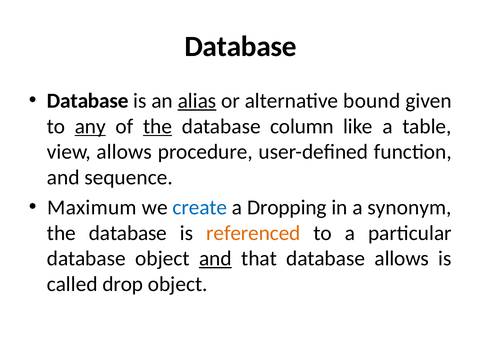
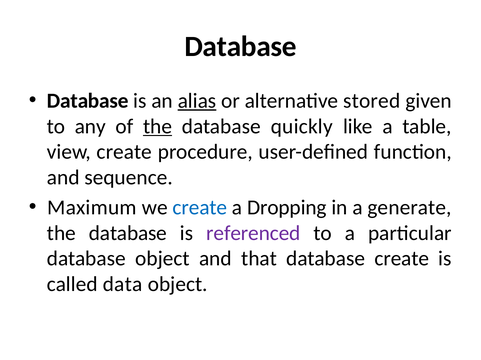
bound: bound -> stored (372, 101)
any underline: present -> none (90, 127)
column: column -> quickly (302, 127)
view allows: allows -> create (124, 152)
synonym: synonym -> generate (410, 208)
referenced colour: orange -> purple (253, 233)
and underline: present -> none (215, 259)
database allows: allows -> create (402, 259)
drop: drop -> data (123, 285)
